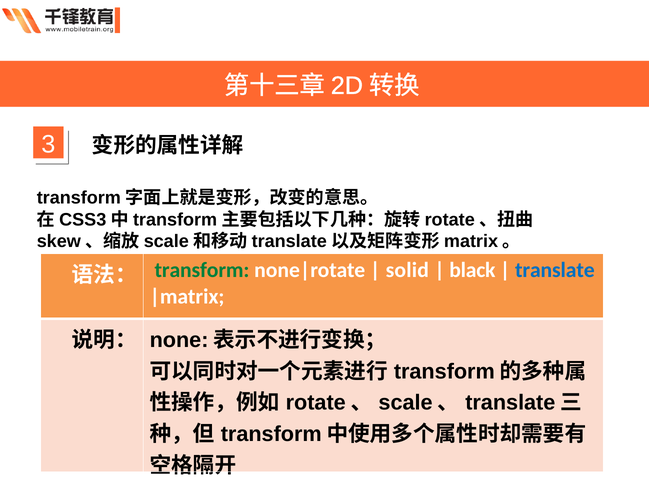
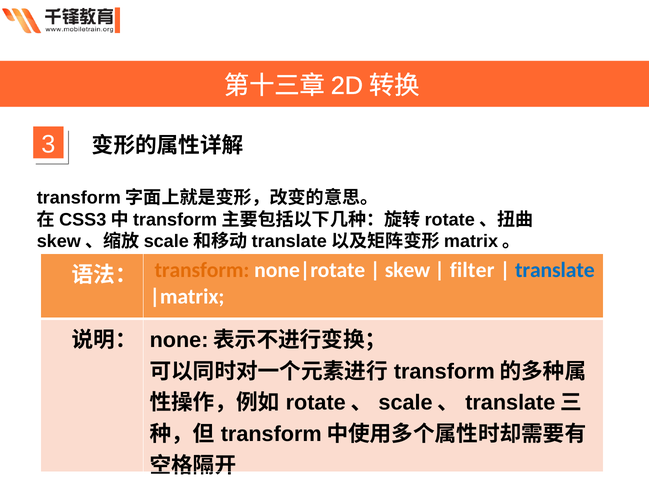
transform colour: green -> orange (202, 270)
solid: solid -> skew (408, 270)
black: black -> filter (472, 270)
